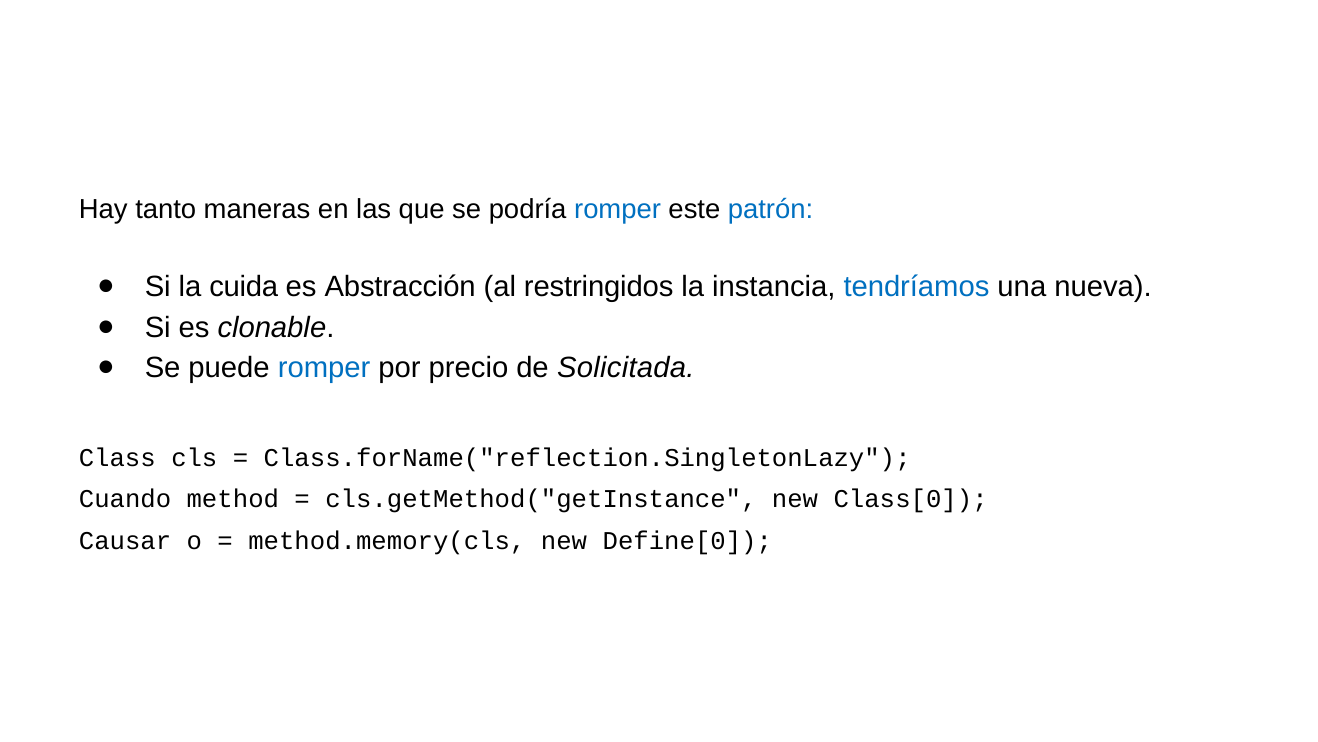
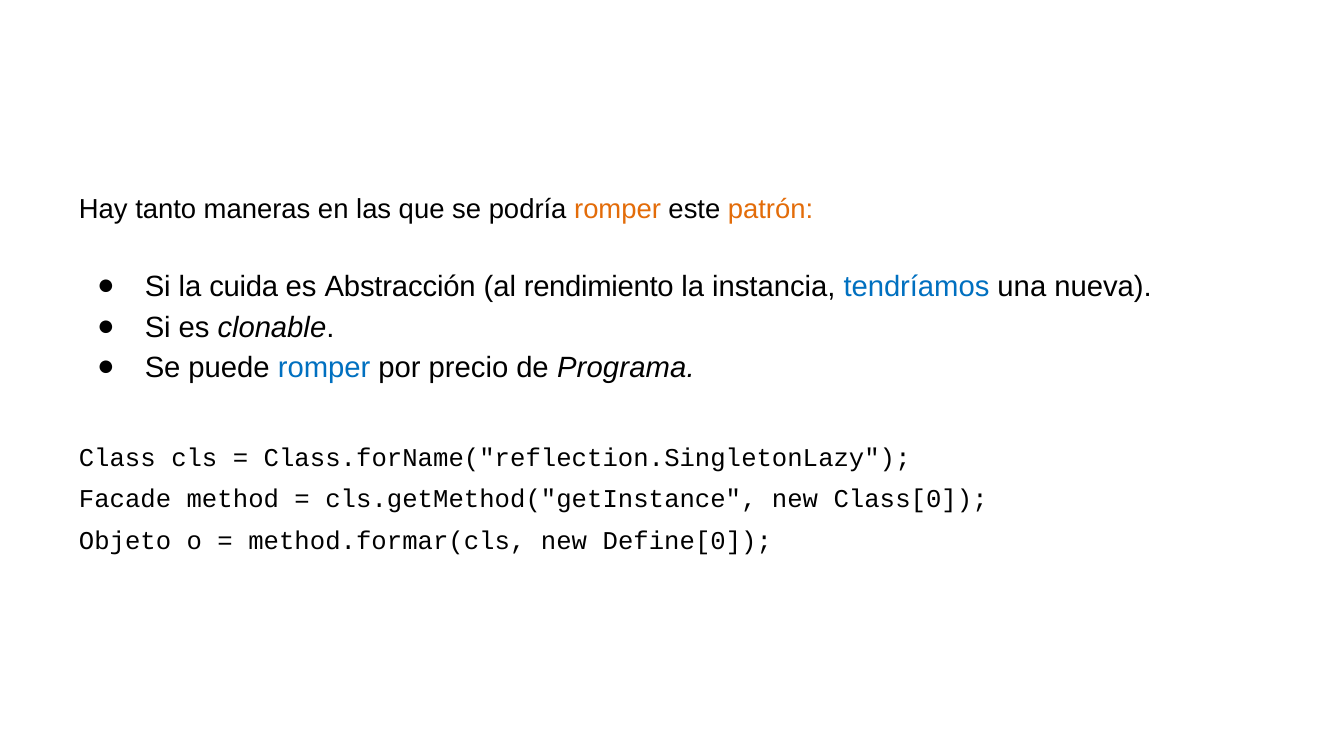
romper colour: blue -> orange (618, 209)
patrón colour: blue -> orange (771, 209)
restringidos: restringidos -> rendimiento (599, 287)
Solicitada: Solicitada -> Programa (626, 367)
Cuando: Cuando -> Facade (125, 499)
Causar: Causar -> Objeto (125, 541)
method.memory(cls: method.memory(cls -> method.formar(cls (387, 541)
